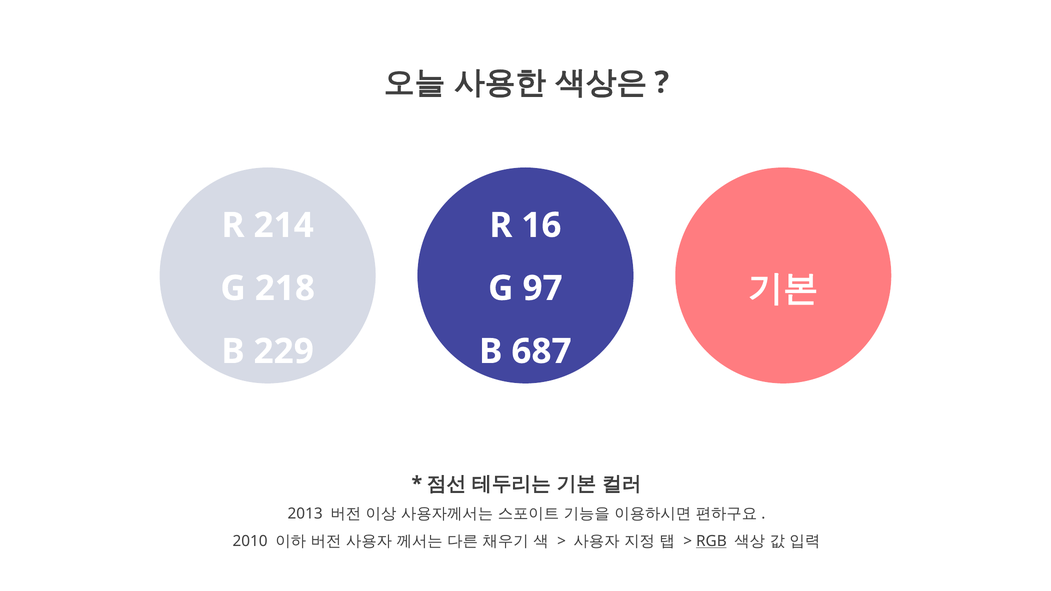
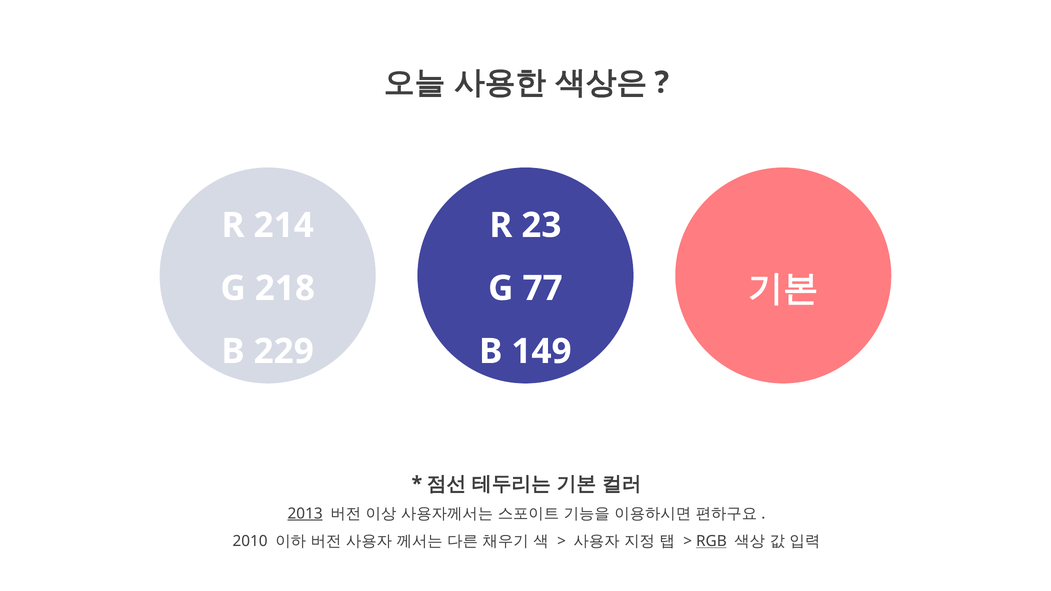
16: 16 -> 23 (541, 225)
97: 97 -> 77 (543, 288)
687: 687 -> 149 (541, 352)
2013 underline: none -> present (305, 514)
